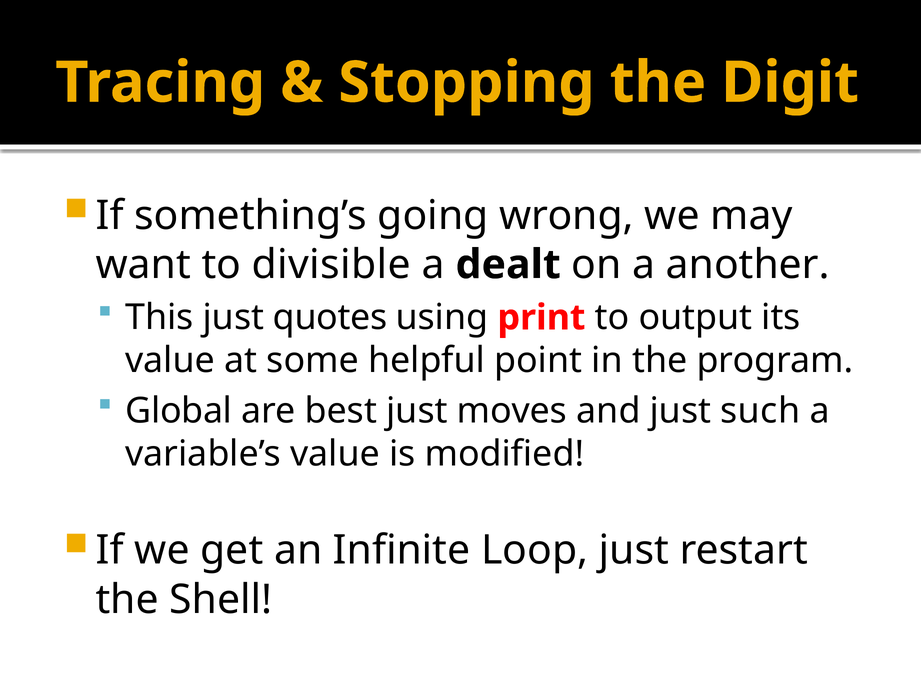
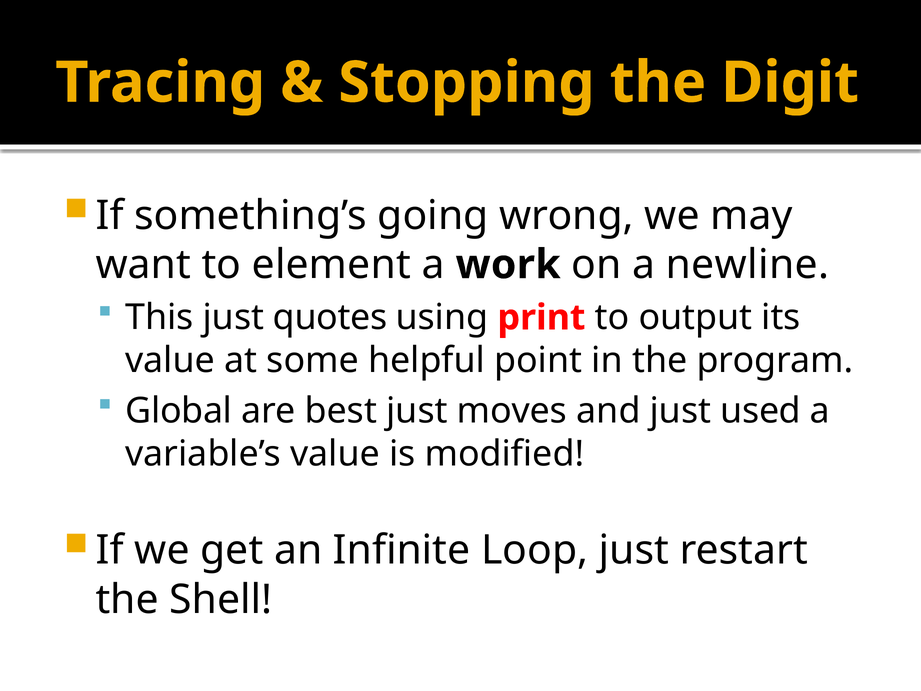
divisible: divisible -> element (331, 265)
dealt: dealt -> work (508, 265)
another: another -> newline (748, 265)
such: such -> used (761, 411)
